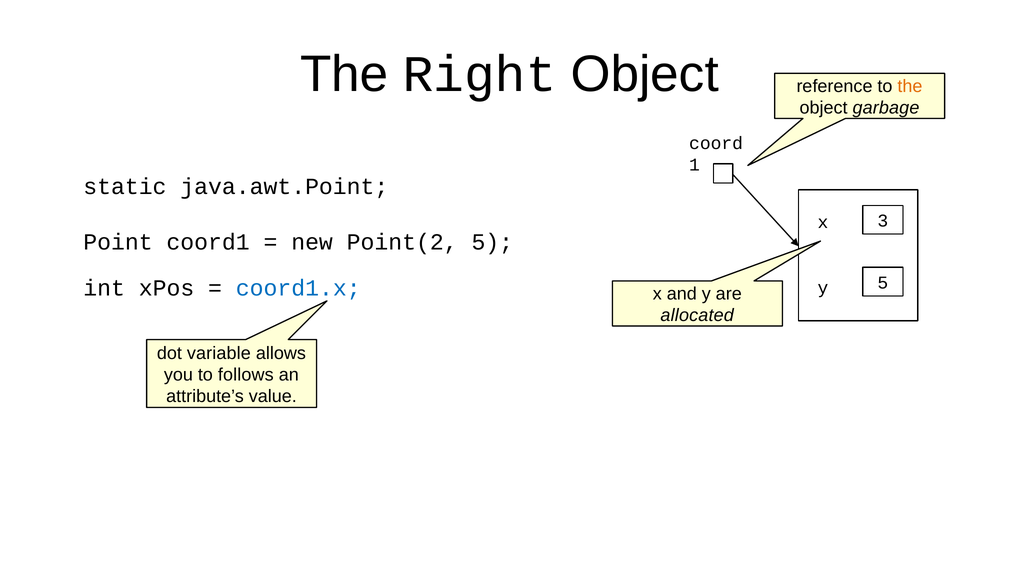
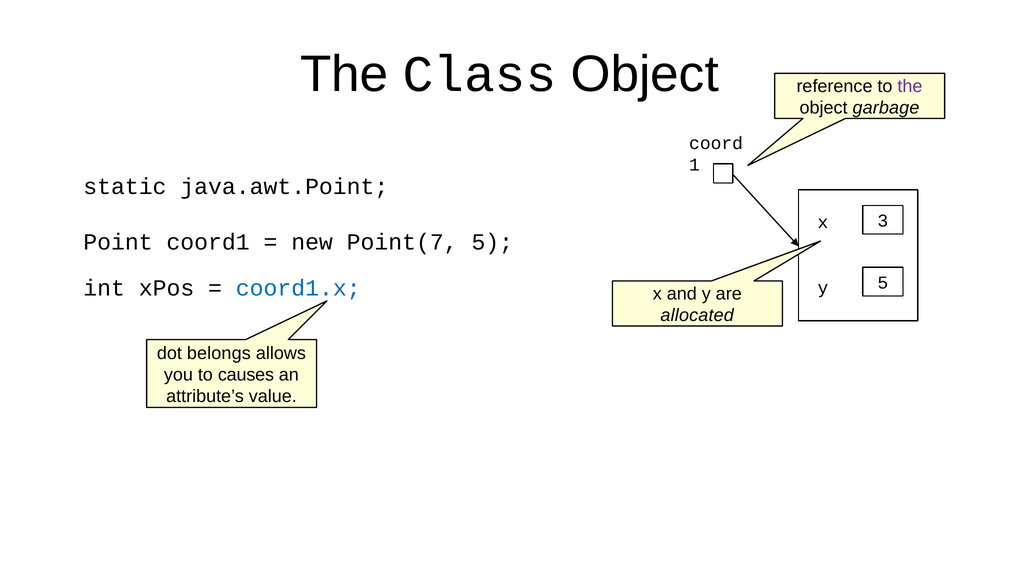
Right: Right -> Class (480, 74)
the colour: orange -> purple (910, 86)
Point(2: Point(2 -> Point(7 (402, 242)
variable: variable -> belongs (219, 353)
follows: follows -> causes (246, 375)
